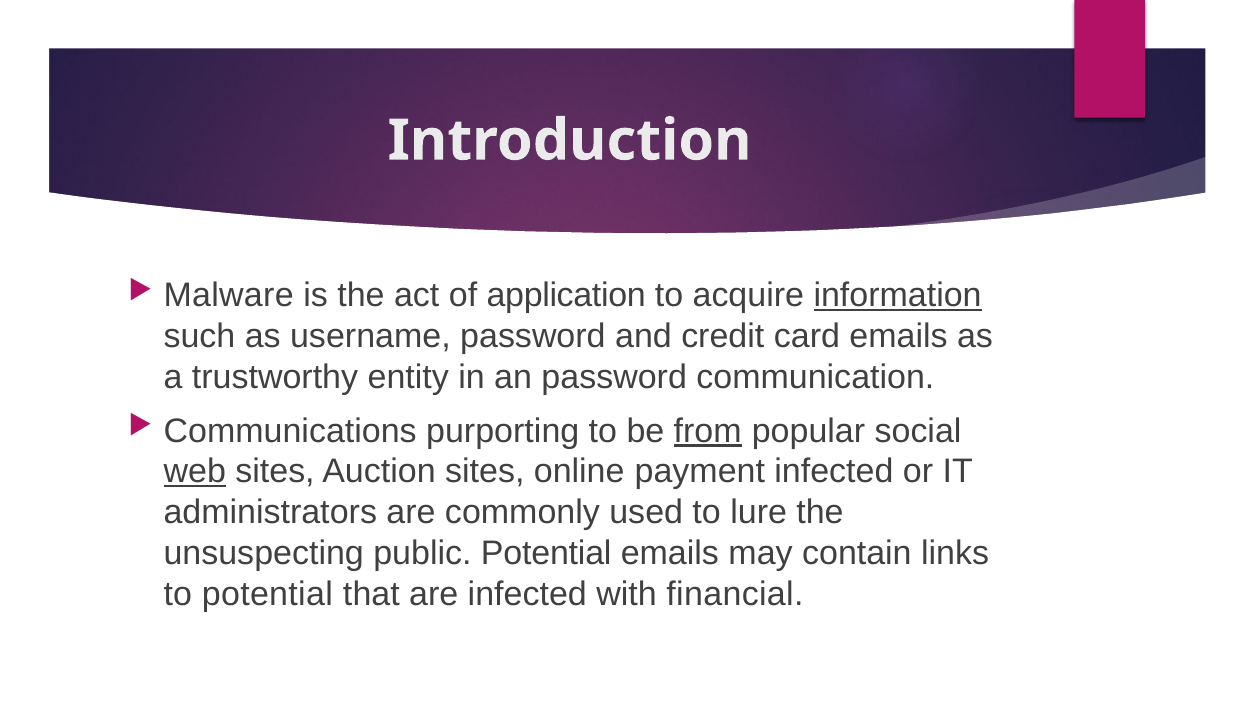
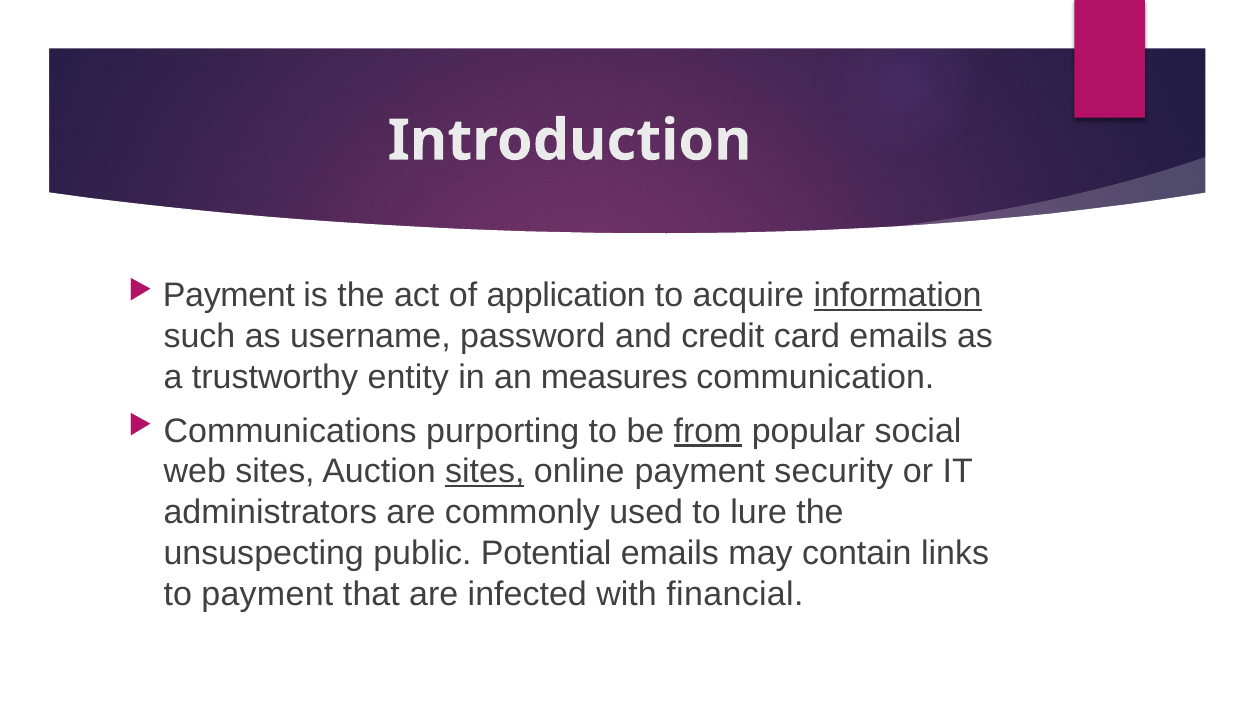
Malware: Malware -> Payment (229, 295)
an password: password -> measures (614, 377)
web underline: present -> none (195, 472)
sites underline: none -> present (485, 472)
payment infected: infected -> security (834, 472)
to potential: potential -> payment (267, 594)
